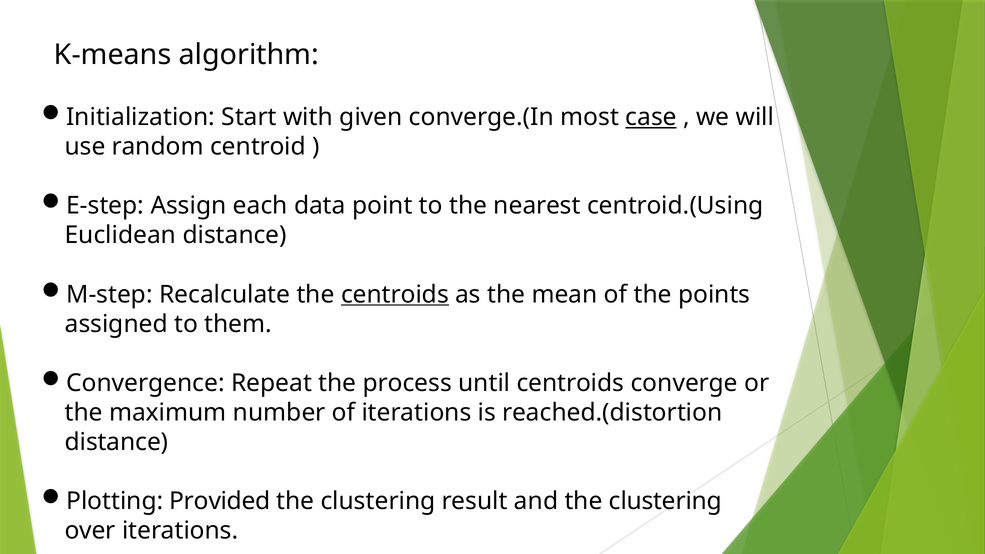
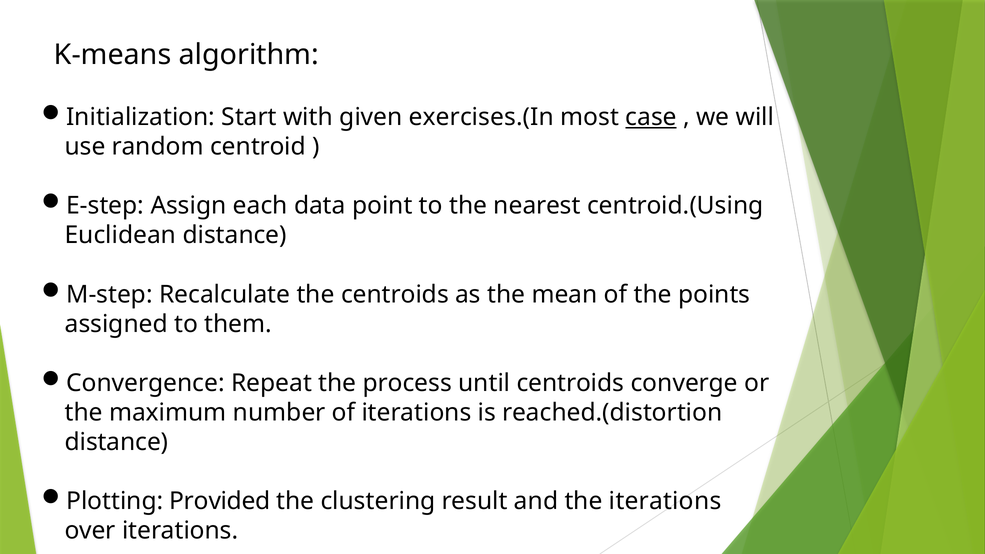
converge.(In: converge.(In -> exercises.(In (481, 117)
centroids underline: present -> none (395, 294)
and the clustering: clustering -> iterations (665, 501)
